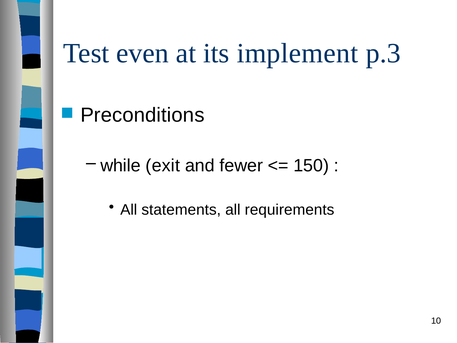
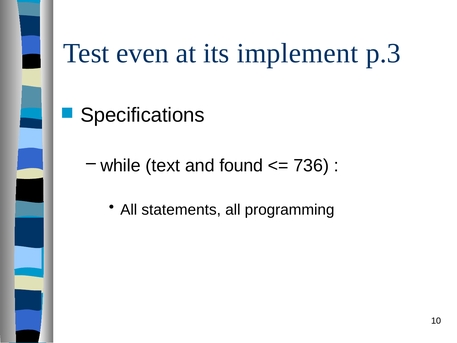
Preconditions: Preconditions -> Specifications (143, 115)
exit: exit -> text (163, 166)
fewer: fewer -> found (241, 166)
150: 150 -> 736 (311, 166)
requirements: requirements -> programming (290, 210)
